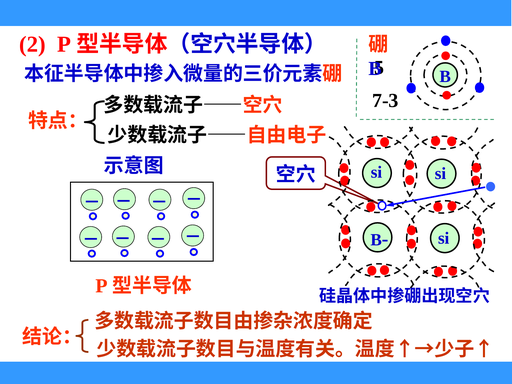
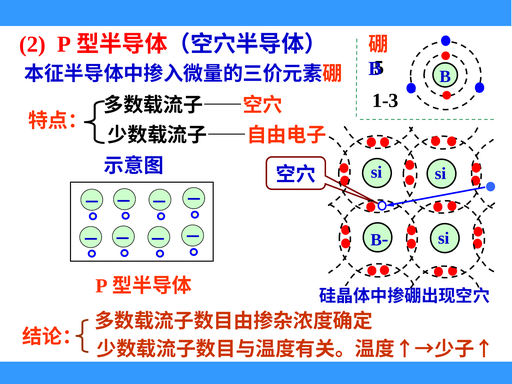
7-3: 7-3 -> 1-3 (385, 101)
